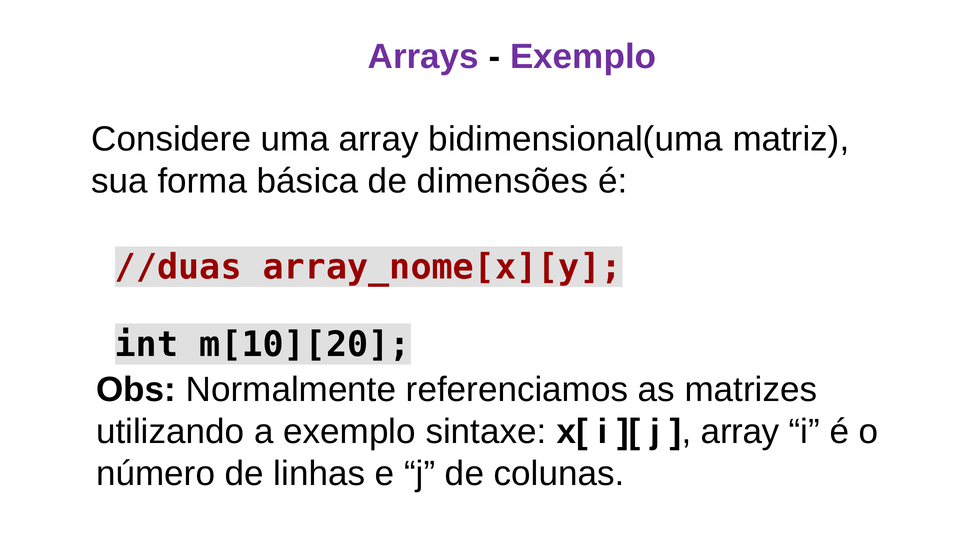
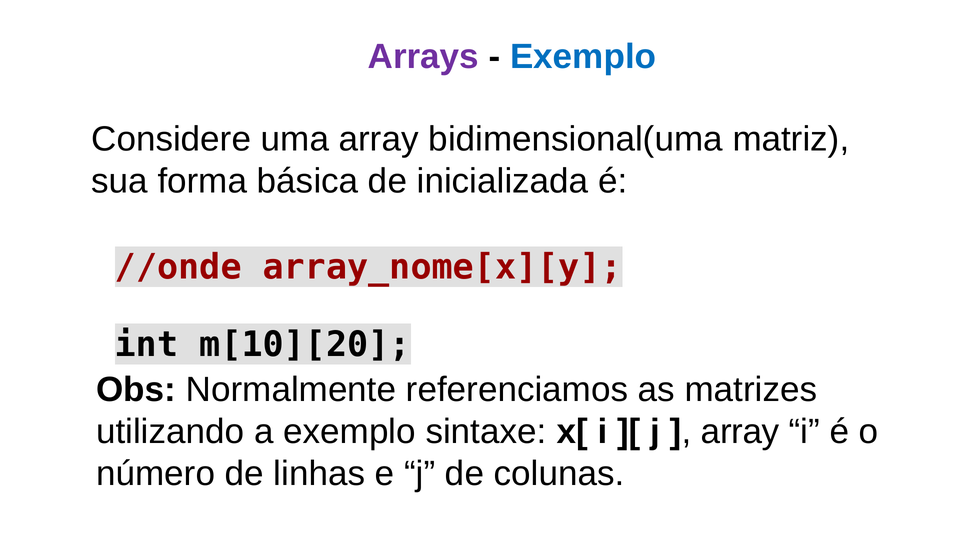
Exemplo colour: purple -> blue (583, 56)
dimensões: dimensões -> inicializada (503, 181)
//duas: //duas -> //onde (178, 267)
